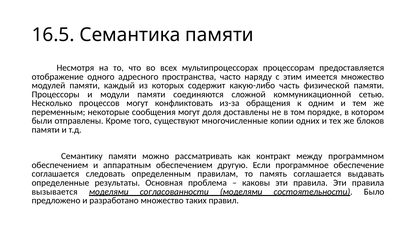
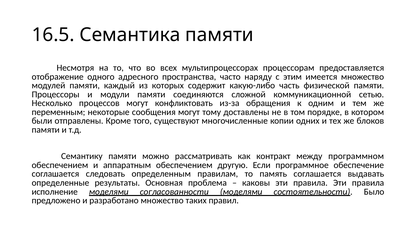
доля: доля -> тому (212, 112)
вызывается: вызывается -> исполнение (55, 192)
